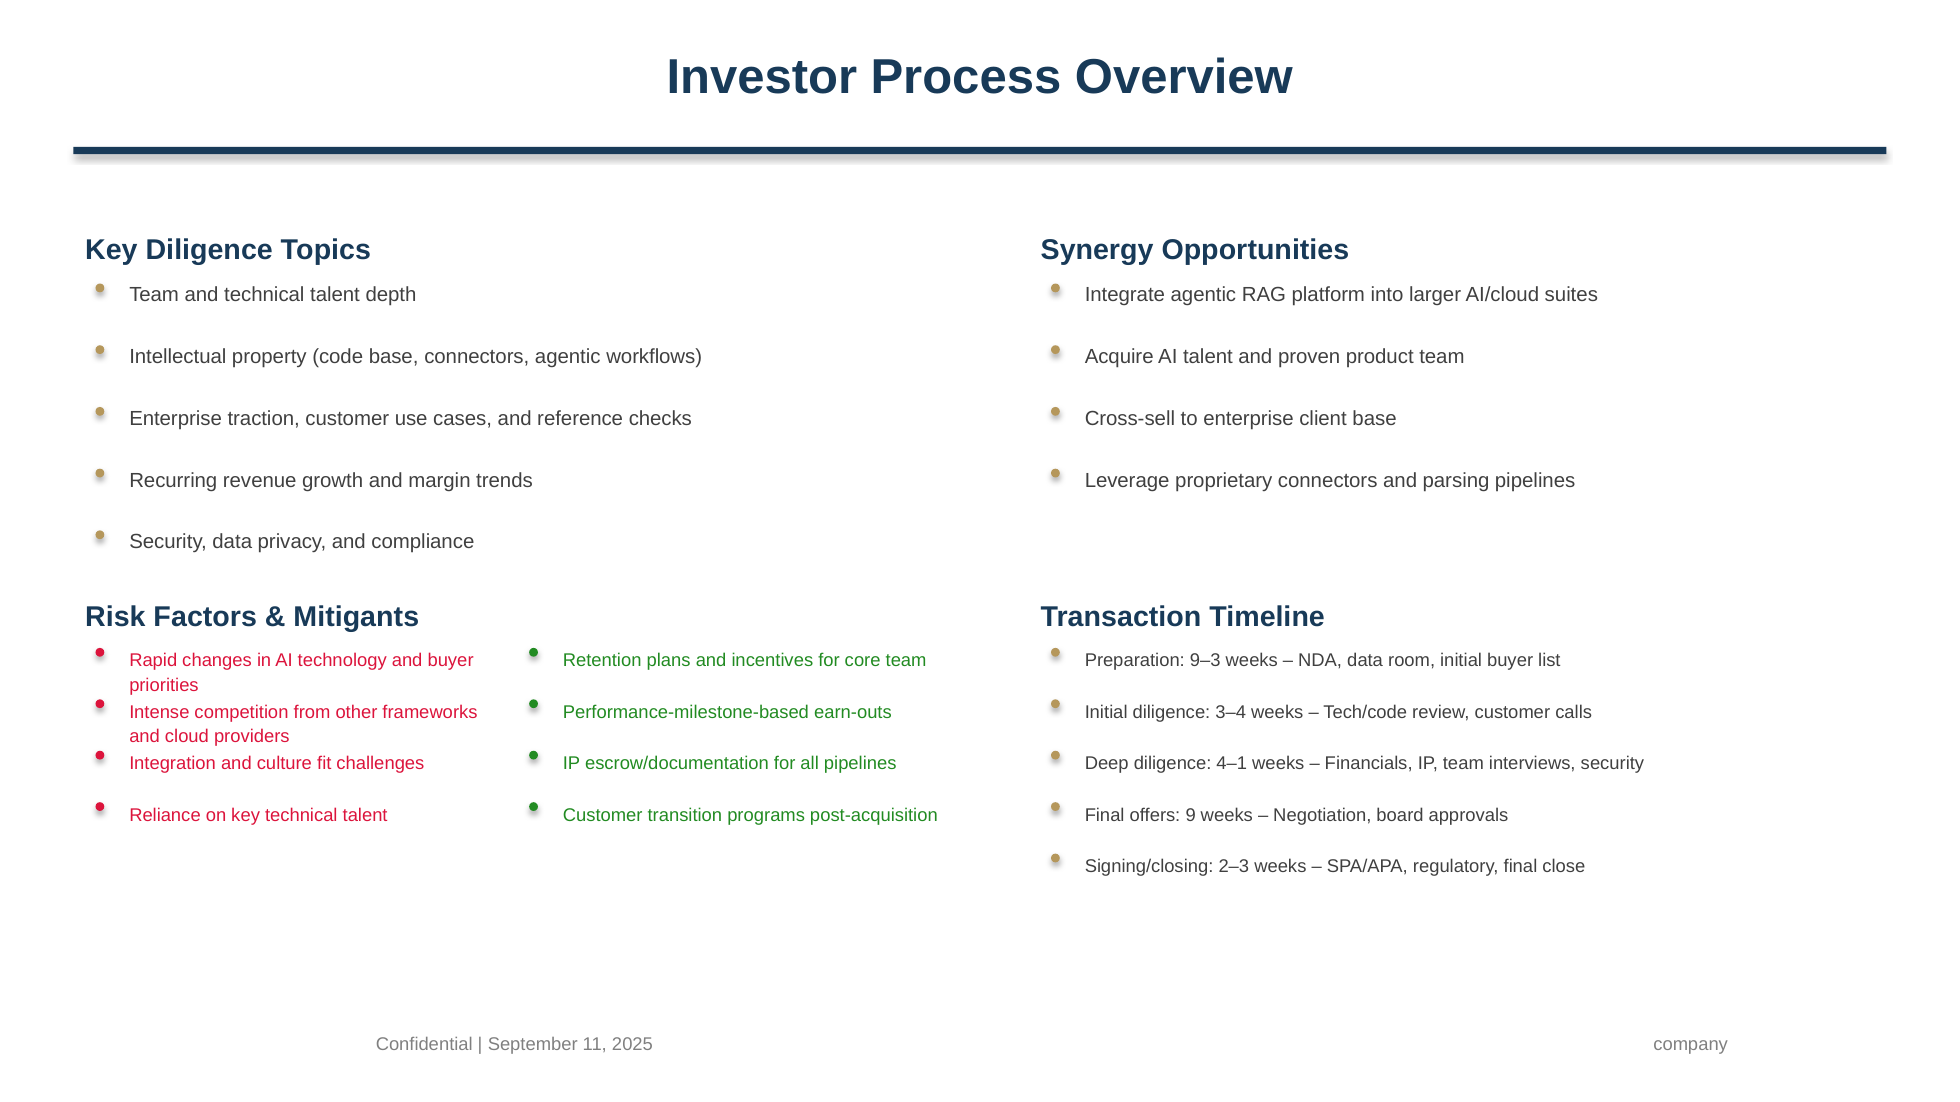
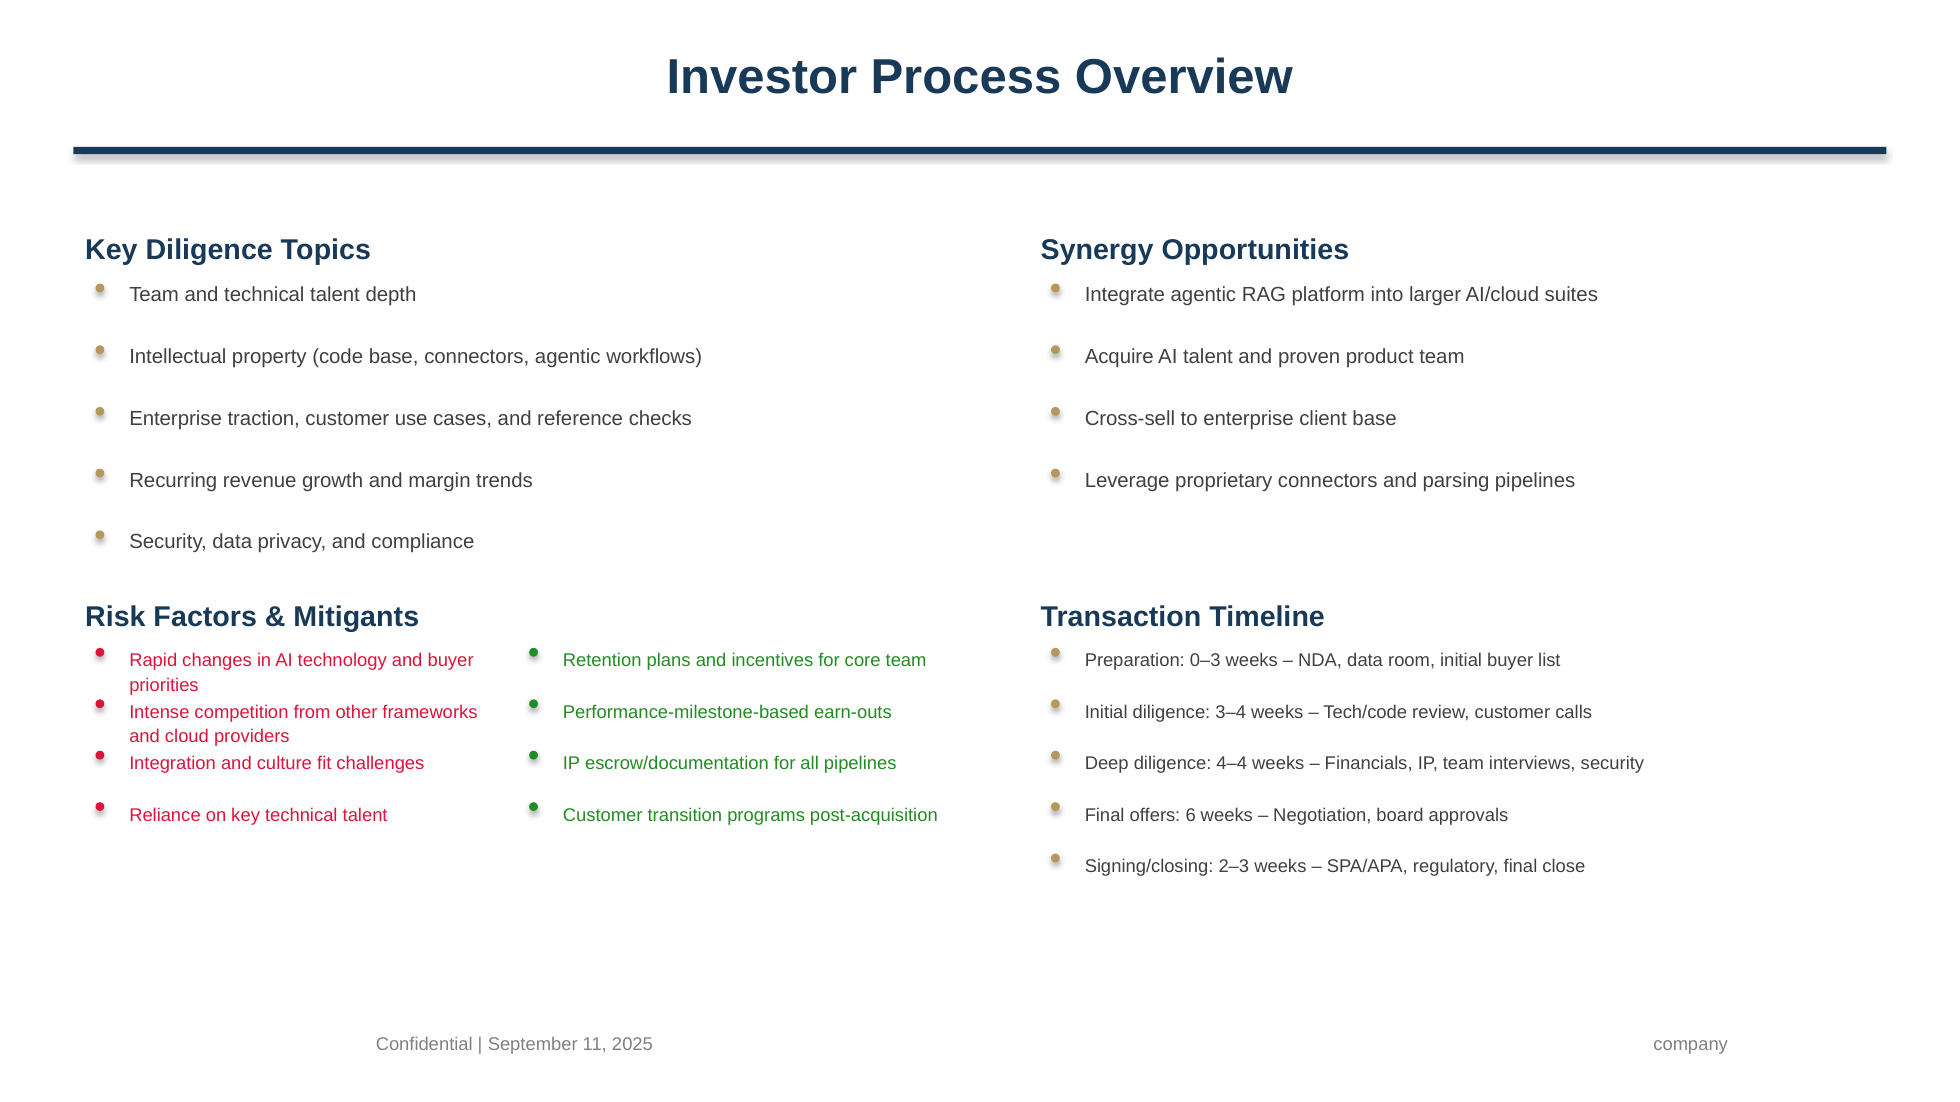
9–3: 9–3 -> 0–3 (1205, 661)
4–1: 4–1 -> 4–4 (1232, 764)
9: 9 -> 6 (1191, 816)
